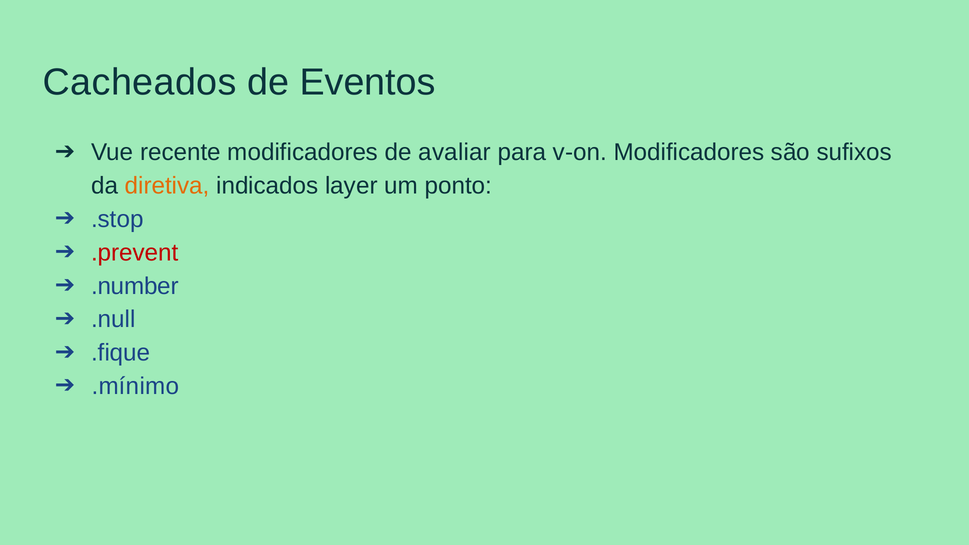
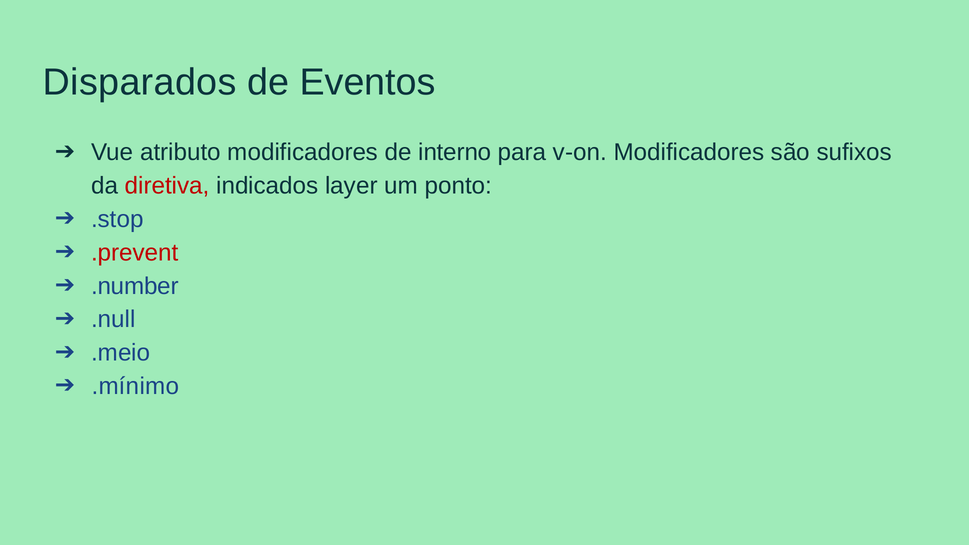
Cacheados: Cacheados -> Disparados (140, 82)
recente: recente -> atributo (180, 152)
avaliar: avaliar -> interno (455, 152)
diretiva colour: orange -> red (167, 186)
.fique: .fique -> .meio (121, 353)
